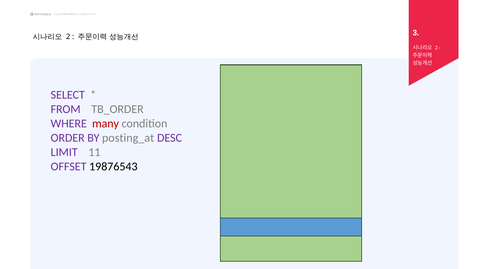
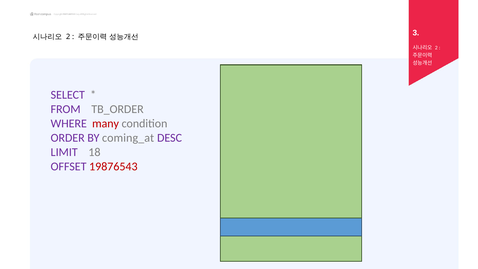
posting_at: posting_at -> coming_at (128, 138)
11: 11 -> 18 (94, 152)
19876543 colour: black -> red (113, 167)
